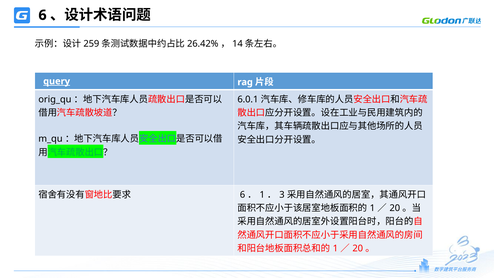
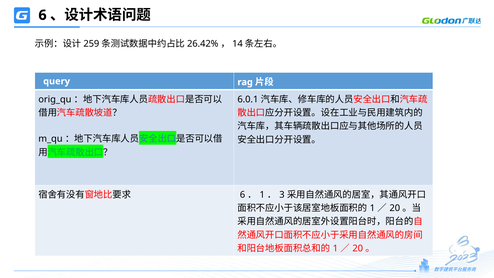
query underline: present -> none (57, 81)
